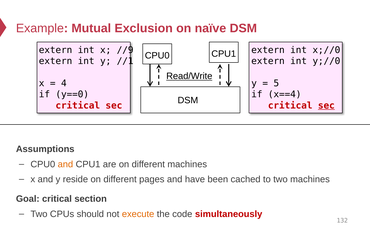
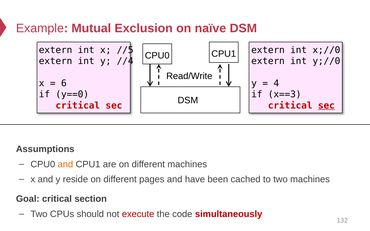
//9: //9 -> //5 (125, 50)
//1: //1 -> //4 (125, 61)
Read/Write underline: present -> none (189, 76)
4: 4 -> 6 (64, 83)
5: 5 -> 4 (276, 83)
x==4: x==4 -> x==3 (285, 95)
execute colour: orange -> red (138, 214)
